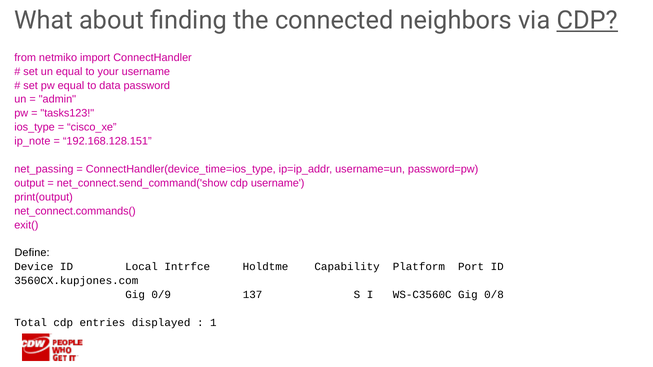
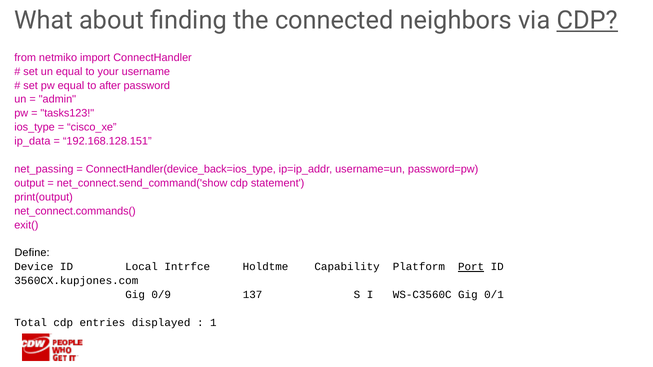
data: data -> after (110, 86)
ip_note: ip_note -> ip_data (32, 141)
ConnectHandler(device_time=ios_type: ConnectHandler(device_time=ios_type -> ConnectHandler(device_back=ios_type (181, 169)
cdp username: username -> statement (278, 183)
Port underline: none -> present (471, 267)
0/8: 0/8 -> 0/1 (494, 295)
